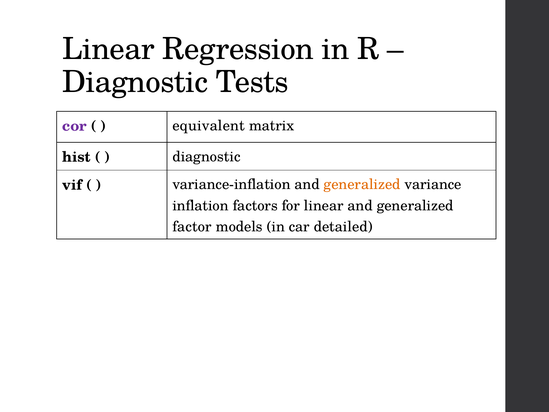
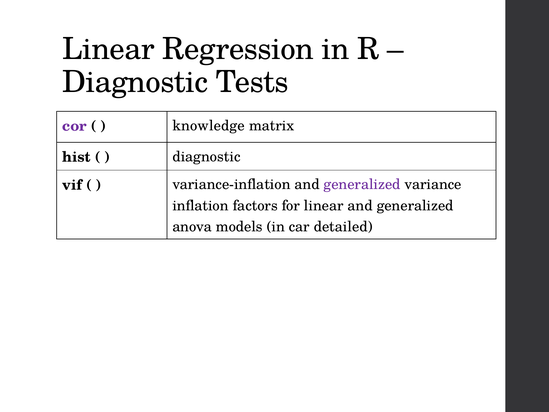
equivalent: equivalent -> knowledge (209, 126)
generalized colour: orange -> purple (362, 184)
factor: factor -> anova (192, 227)
